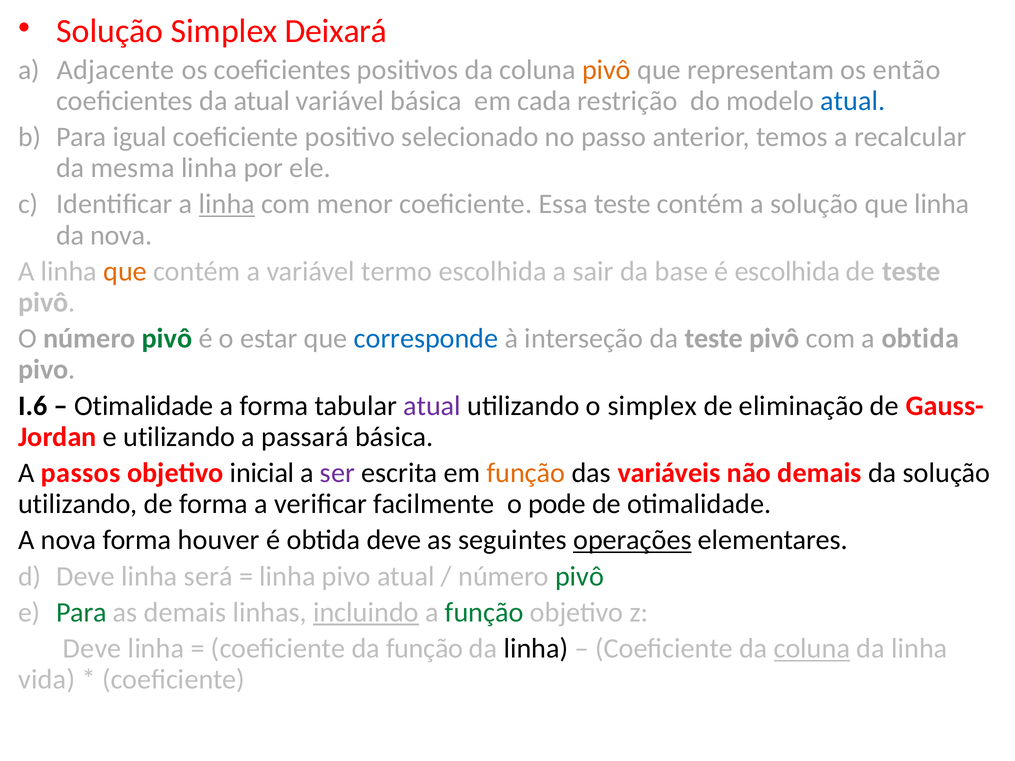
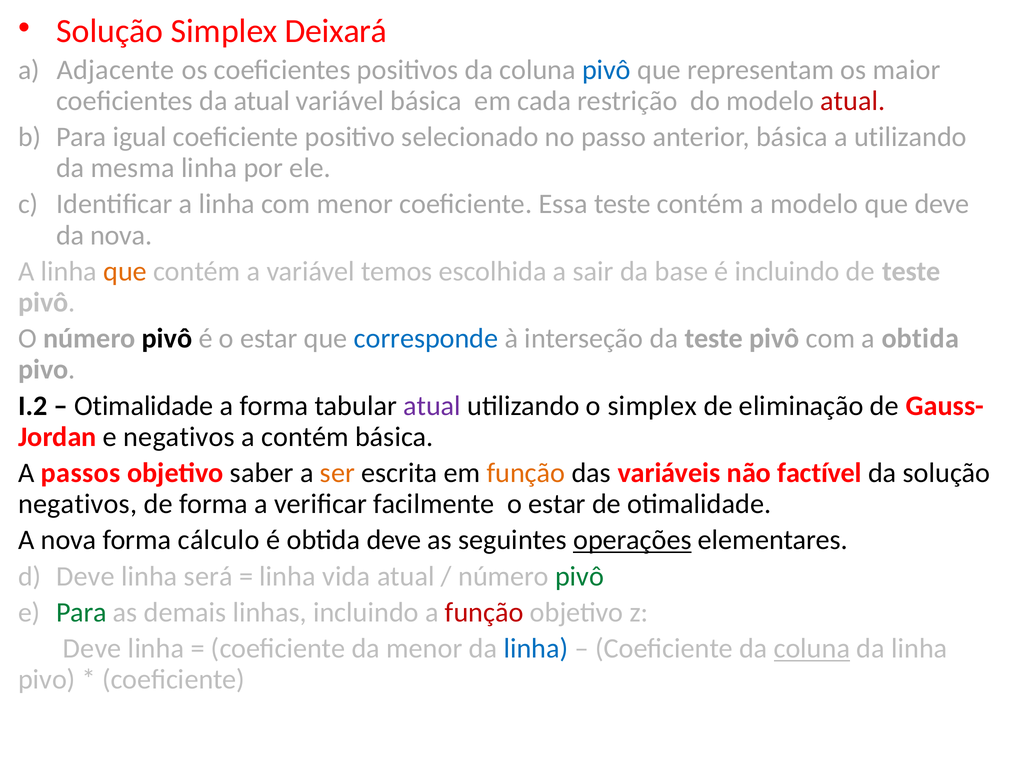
pivô colour: orange -> blue (606, 70)
então: então -> maior (907, 70)
atual colour: blue -> red (853, 101)
anterior temos: temos -> básica (792, 137)
a recalcular: recalcular -> utilizando (910, 137)
linha underline: present -> none (227, 204)
a solução: solução -> modelo (814, 204)
que linha: linha -> deve (942, 204)
termo: termo -> temos (397, 271)
é escolhida: escolhida -> incluindo (787, 271)
pivô colour: green -> black (167, 339)
I.6: I.6 -> I.2 (33, 406)
e utilizando: utilizando -> negativos (179, 437)
a passará: passará -> contém (305, 437)
inicial: inicial -> saber (262, 473)
ser colour: purple -> orange (337, 473)
não demais: demais -> factível (820, 473)
utilizando: utilizando -> negativos (78, 504)
facilmente o pode: pode -> estar (557, 504)
houver: houver -> cálculo (219, 540)
linha pivo: pivo -> vida (346, 576)
incluindo underline: present -> none (366, 613)
função colour: green -> red (484, 613)
da função: função -> menor (424, 649)
linha colour: black -> blue (536, 649)
vida: vida -> pivo (47, 680)
